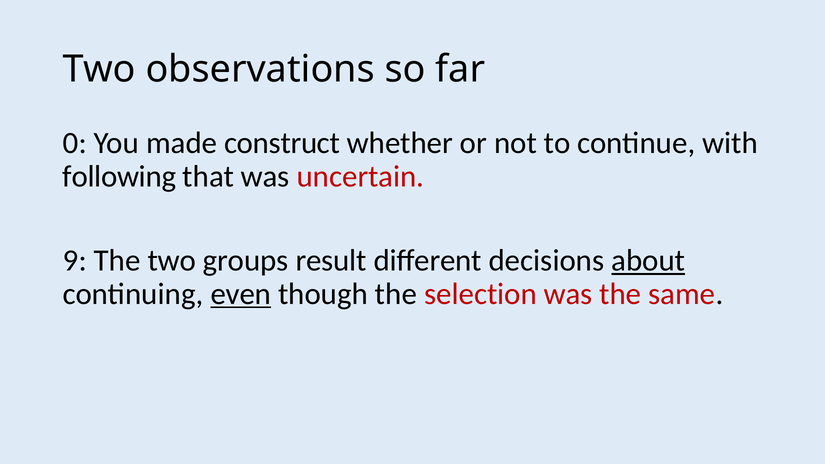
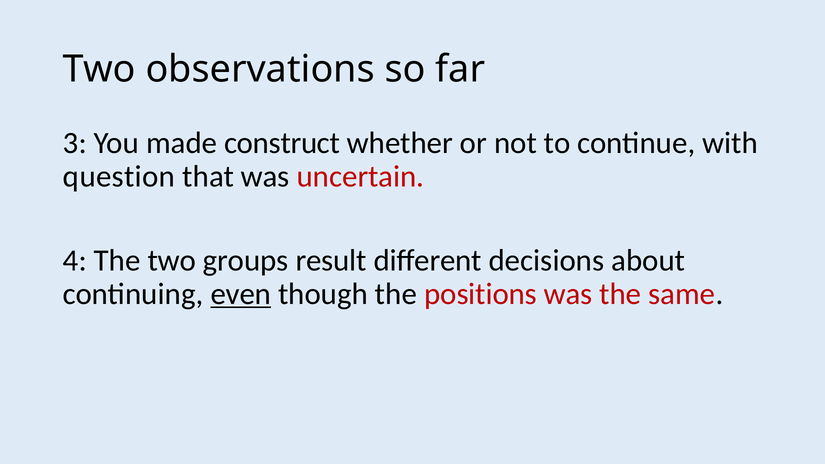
0: 0 -> 3 (75, 143)
following: following -> question (119, 177)
9: 9 -> 4 (75, 261)
about underline: present -> none (648, 261)
selection: selection -> positions (481, 294)
